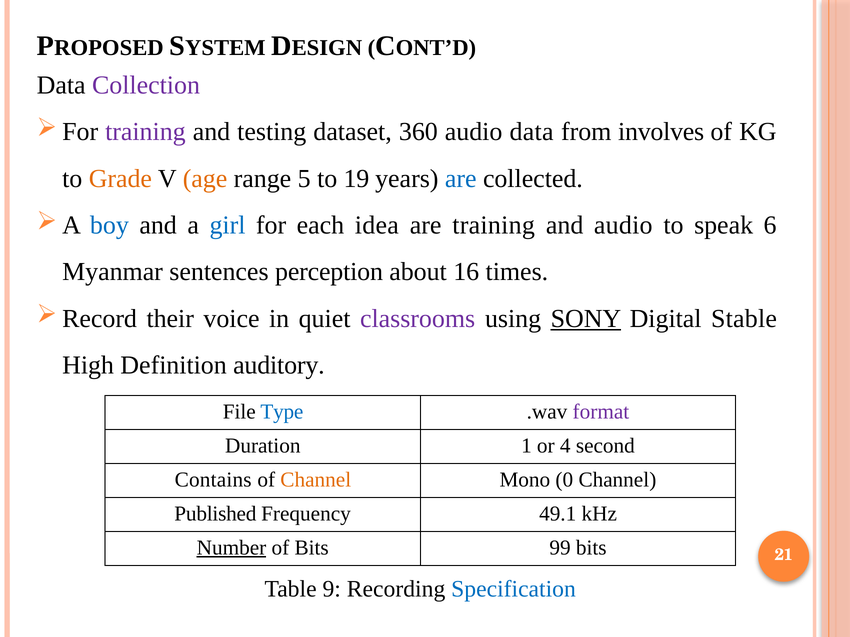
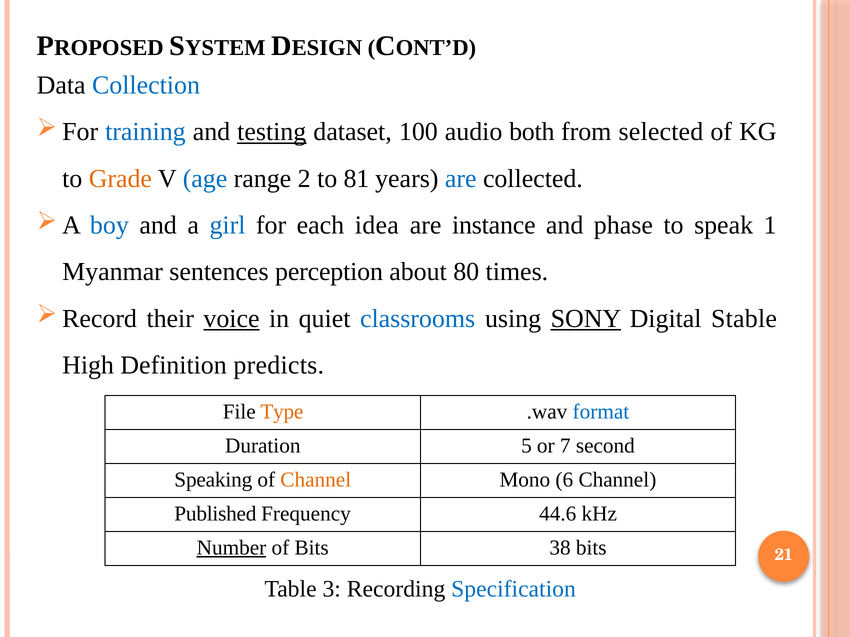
Collection colour: purple -> blue (146, 85)
training colour: purple -> blue (145, 132)
testing underline: none -> present (272, 132)
360: 360 -> 100 (418, 132)
audio data: data -> both (532, 132)
involves: involves -> selected (661, 132)
age colour: orange -> blue (205, 179)
5: 5 -> 2 (304, 179)
19: 19 -> 81 (356, 179)
are training: training -> instance (494, 225)
and audio: audio -> phase (623, 225)
6: 6 -> 1 (770, 225)
16: 16 -> 80 (466, 272)
voice underline: none -> present (231, 319)
classrooms colour: purple -> blue (418, 319)
auditory: auditory -> predicts (279, 365)
Type colour: blue -> orange (282, 412)
format colour: purple -> blue (601, 412)
1: 1 -> 5 (526, 446)
4: 4 -> 7 (565, 446)
Contains: Contains -> Speaking (213, 480)
0: 0 -> 6 (564, 480)
49.1: 49.1 -> 44.6 (558, 514)
99: 99 -> 38 (560, 548)
9: 9 -> 3 (332, 589)
